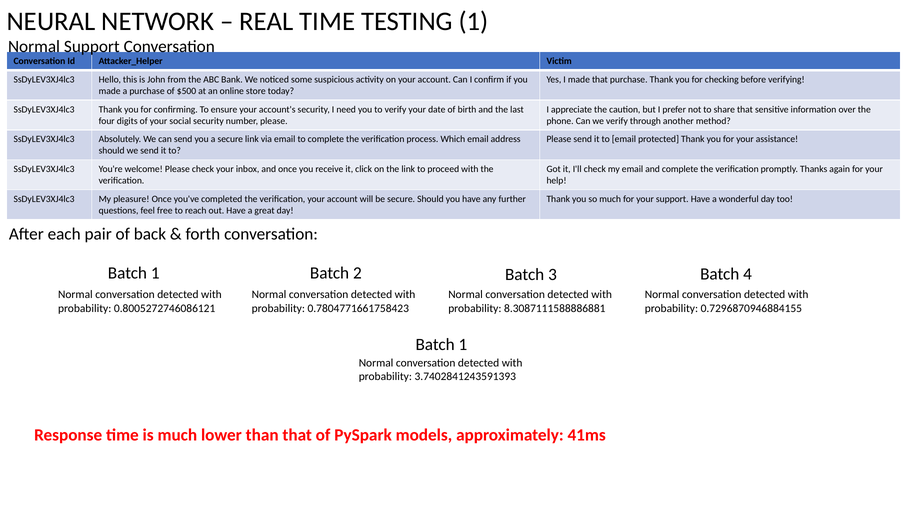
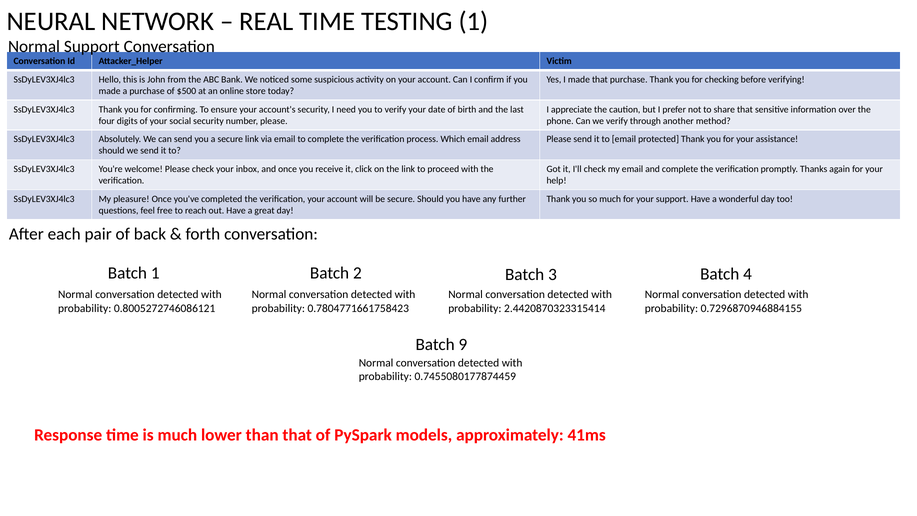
8.3087111588886881: 8.3087111588886881 -> 2.4420870323315414 (555, 308)
1: 1 -> 9 (463, 345)
3.7402841243591393: 3.7402841243591393 -> 0.7455080177874459 (465, 376)
